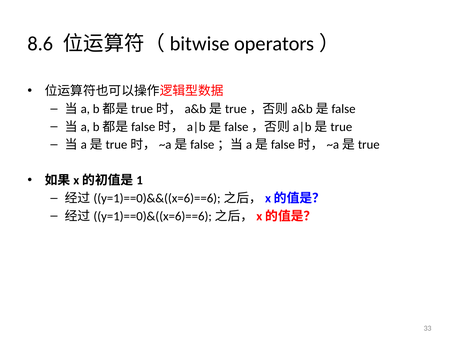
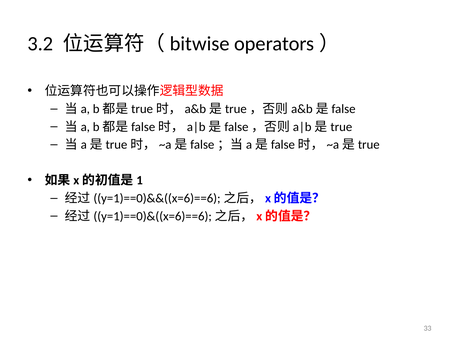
8.6: 8.6 -> 3.2 (40, 44)
